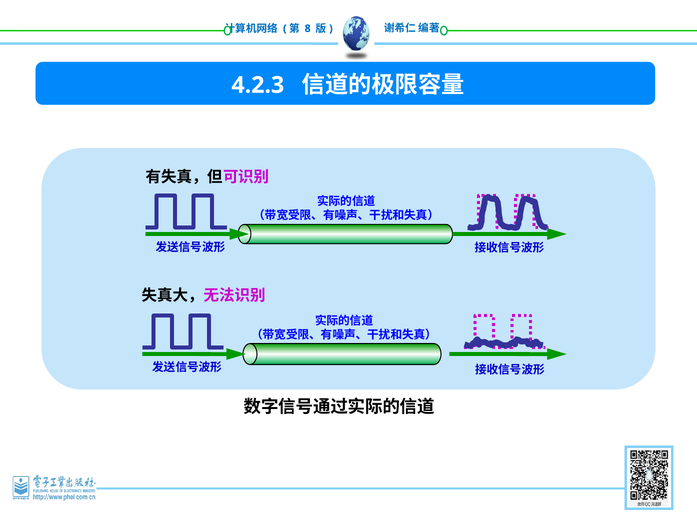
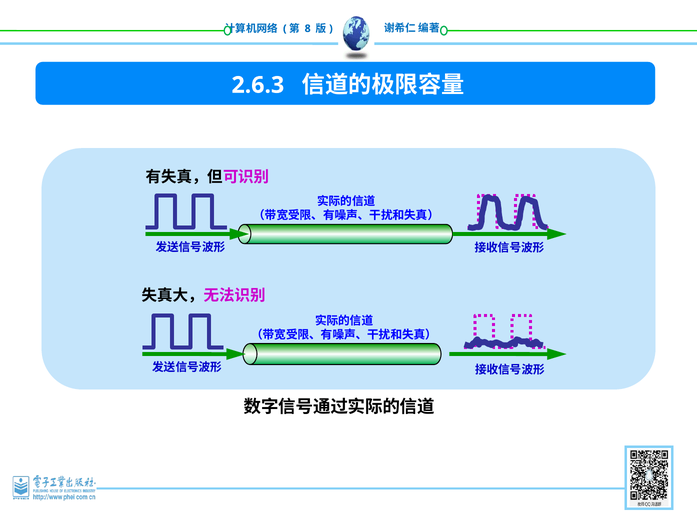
4.2.3: 4.2.3 -> 2.6.3 (258, 85)
